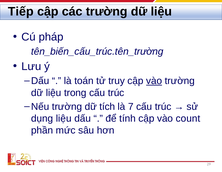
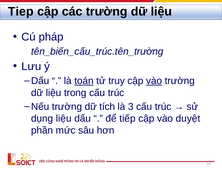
Tiếp: Tiếp -> Tiep (21, 12)
toán underline: none -> present (84, 81)
7: 7 -> 3 (131, 106)
tính: tính -> tiếp (127, 118)
count: count -> duyệt (188, 118)
